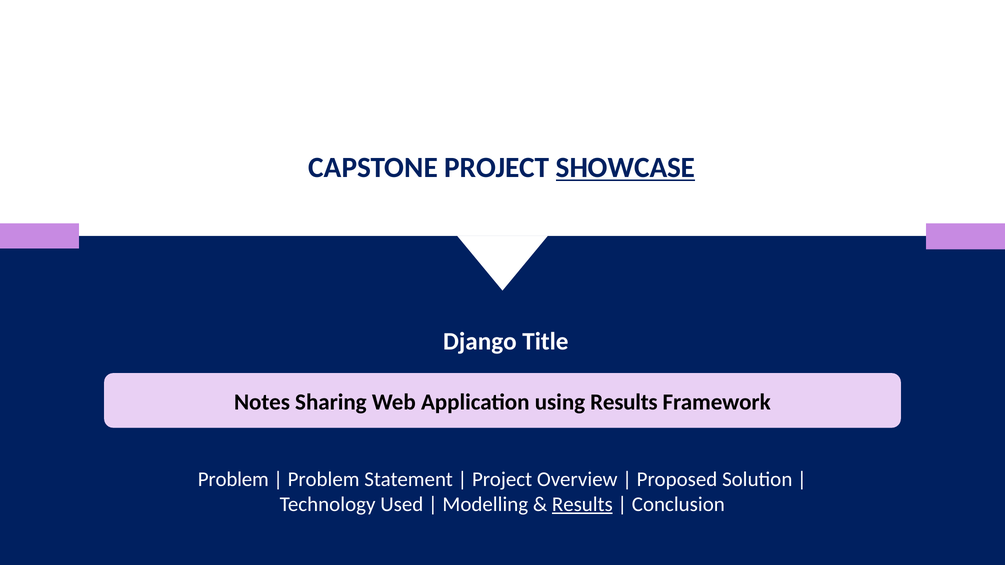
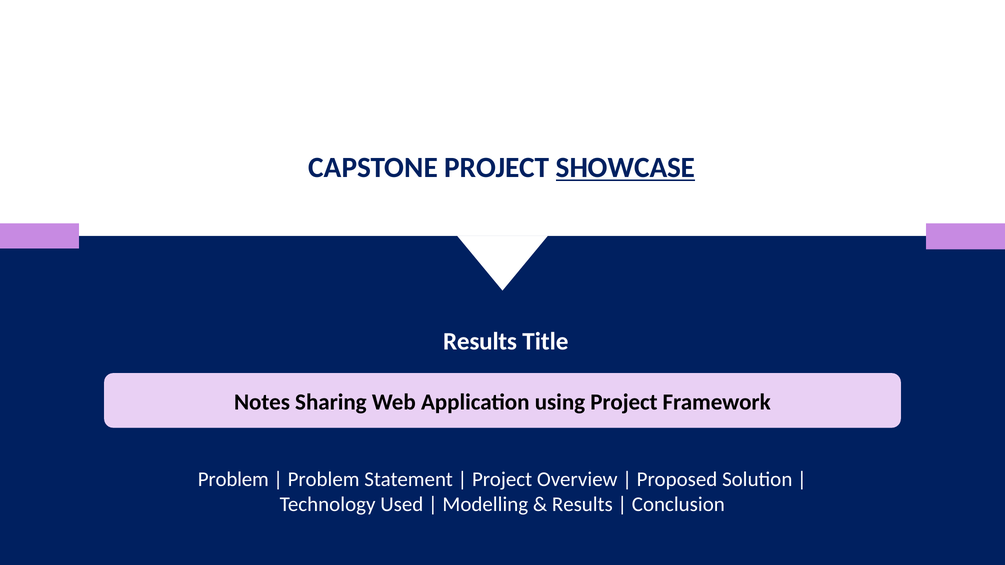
Django: Django -> Results (480, 342)
using Results: Results -> Project (624, 402)
Results underline: present -> none (582, 505)
